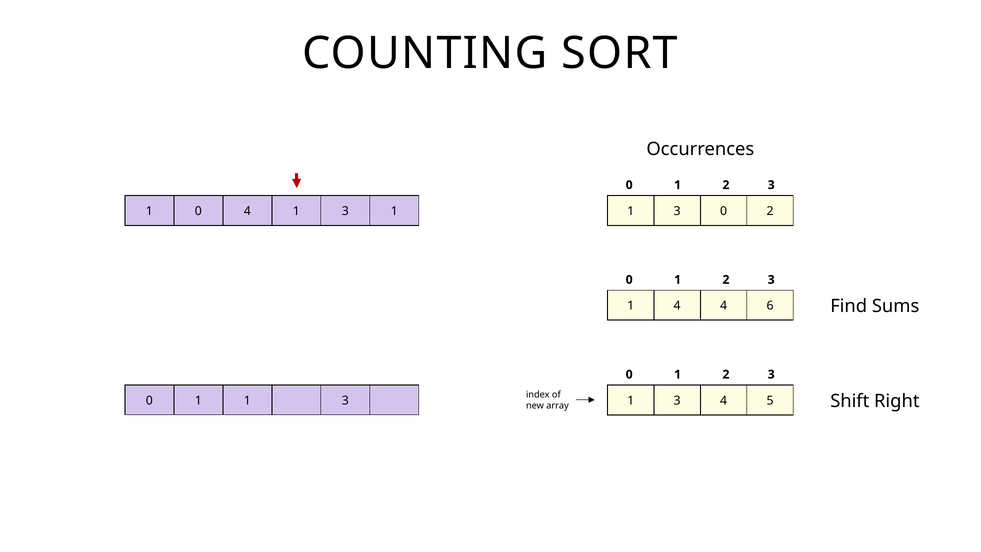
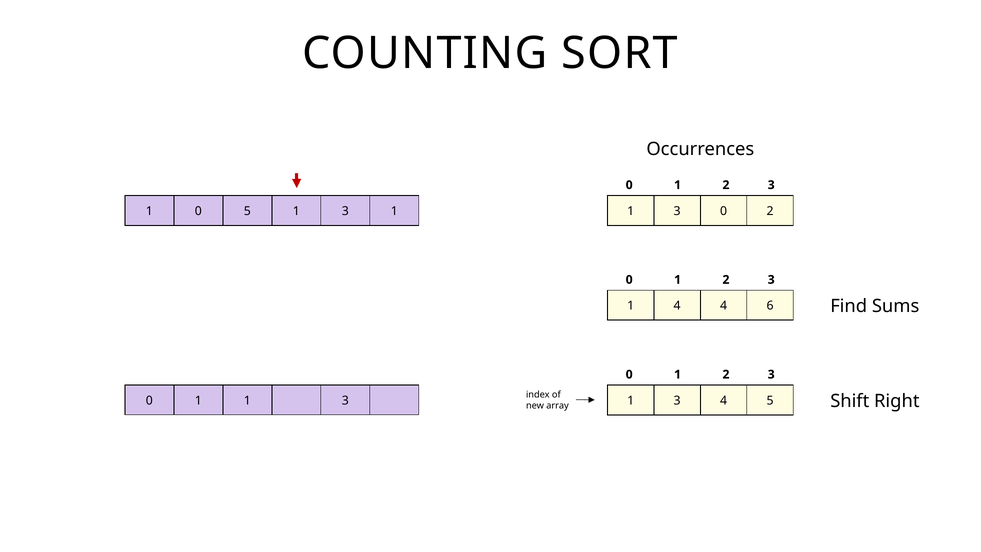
0 4: 4 -> 5 (247, 211)
